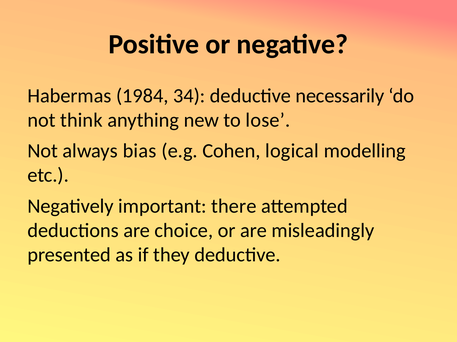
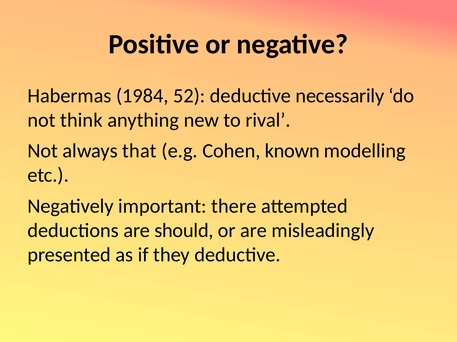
34: 34 -> 52 (189, 96)
lose: lose -> rival (268, 120)
bias: bias -> that (140, 151)
logical: logical -> known (292, 151)
choice: choice -> should (184, 231)
